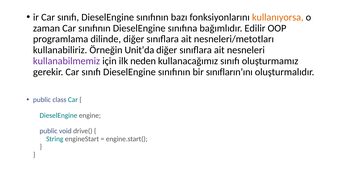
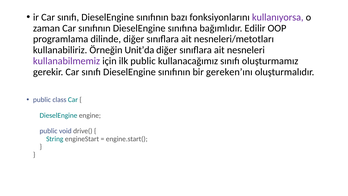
kullanıyorsa colour: orange -> purple (278, 17)
ilk neden: neden -> public (143, 61)
sınıfların’ını: sınıfların’ını -> gereken’ını (229, 72)
